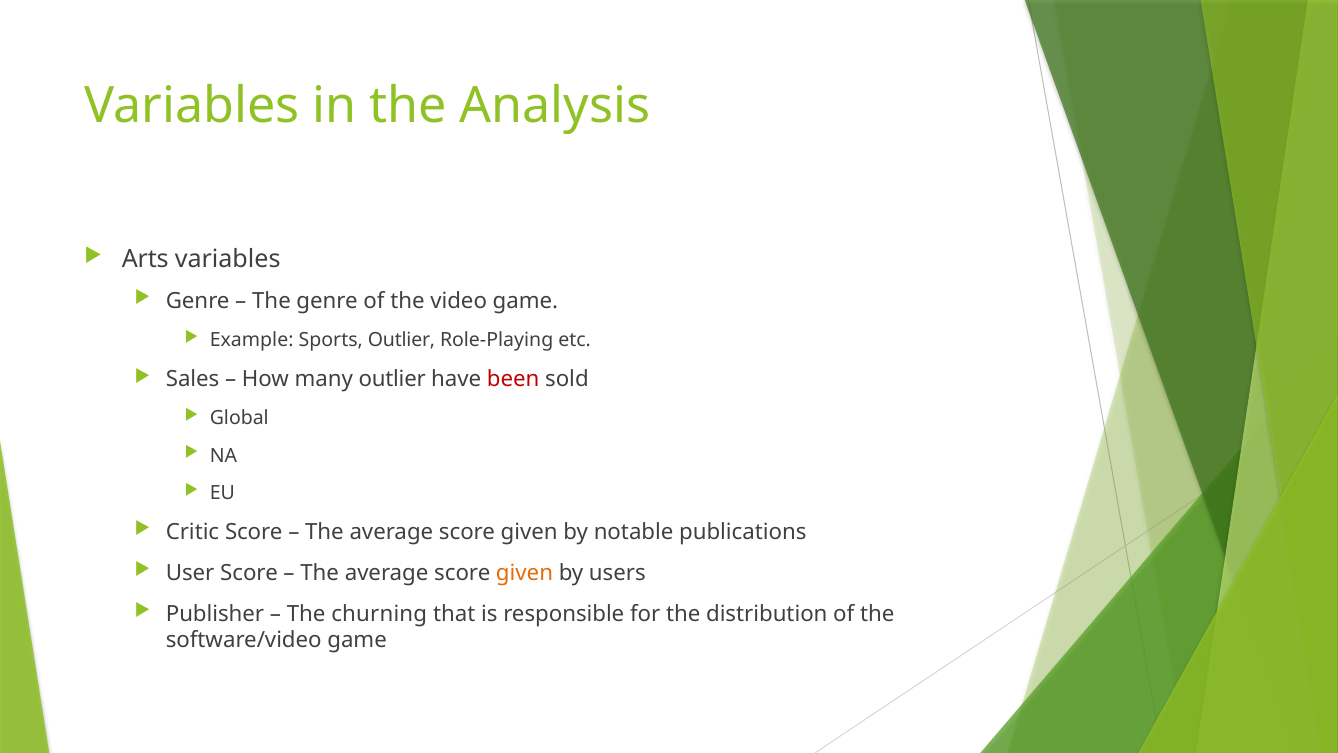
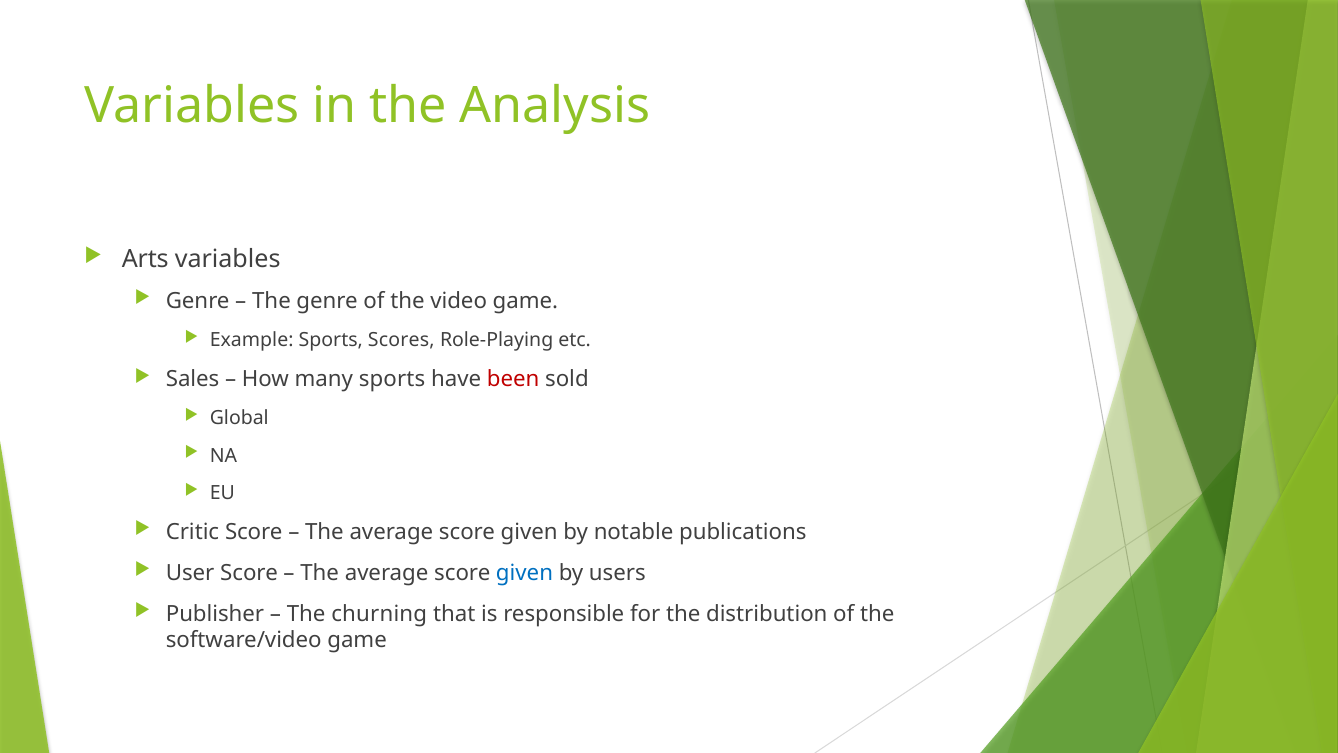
Sports Outlier: Outlier -> Scores (401, 340)
many outlier: outlier -> sports (392, 379)
given colour: orange -> blue (525, 573)
